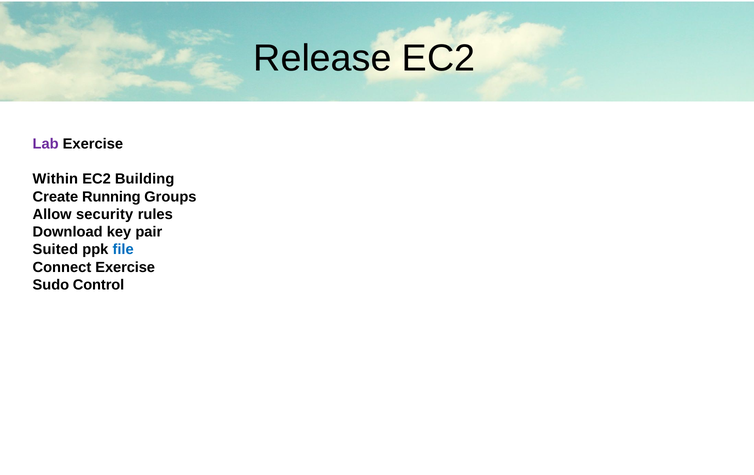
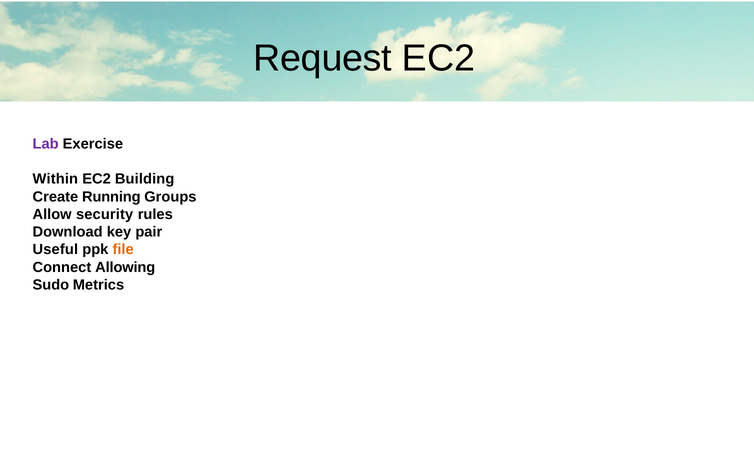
Release: Release -> Request (323, 59)
Suited: Suited -> Useful (55, 250)
file colour: blue -> orange (123, 250)
Connect Exercise: Exercise -> Allowing (125, 267)
Control: Control -> Metrics (98, 285)
